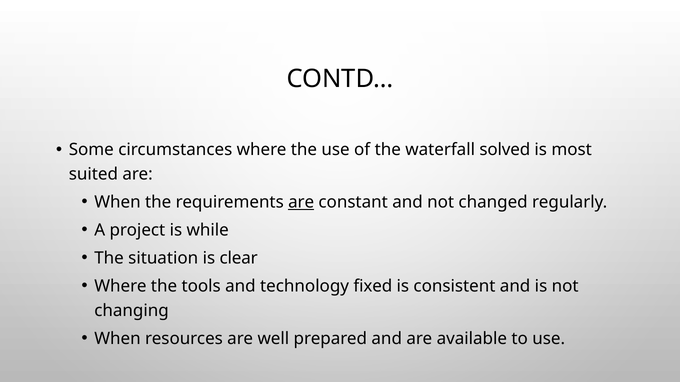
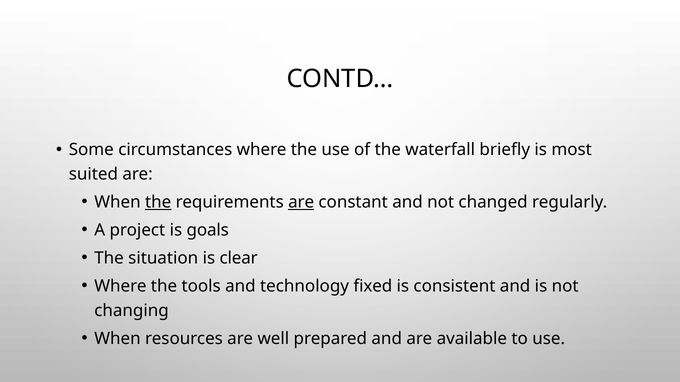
solved: solved -> briefly (505, 150)
the underline: none -> present (158, 203)
while: while -> goals (208, 231)
